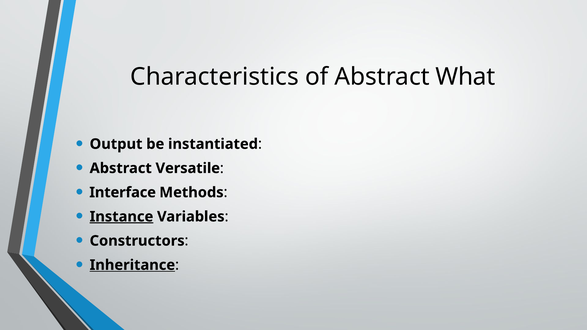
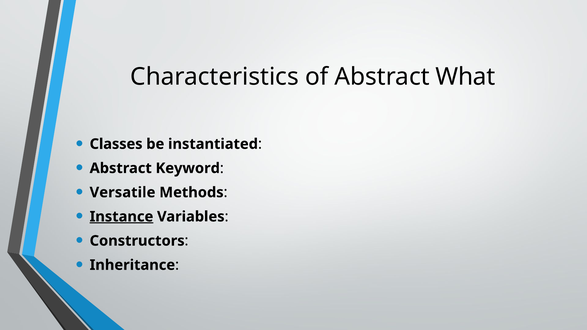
Output: Output -> Classes (116, 144)
Versatile: Versatile -> Keyword (188, 168)
Interface: Interface -> Versatile (123, 193)
Inheritance underline: present -> none (132, 265)
